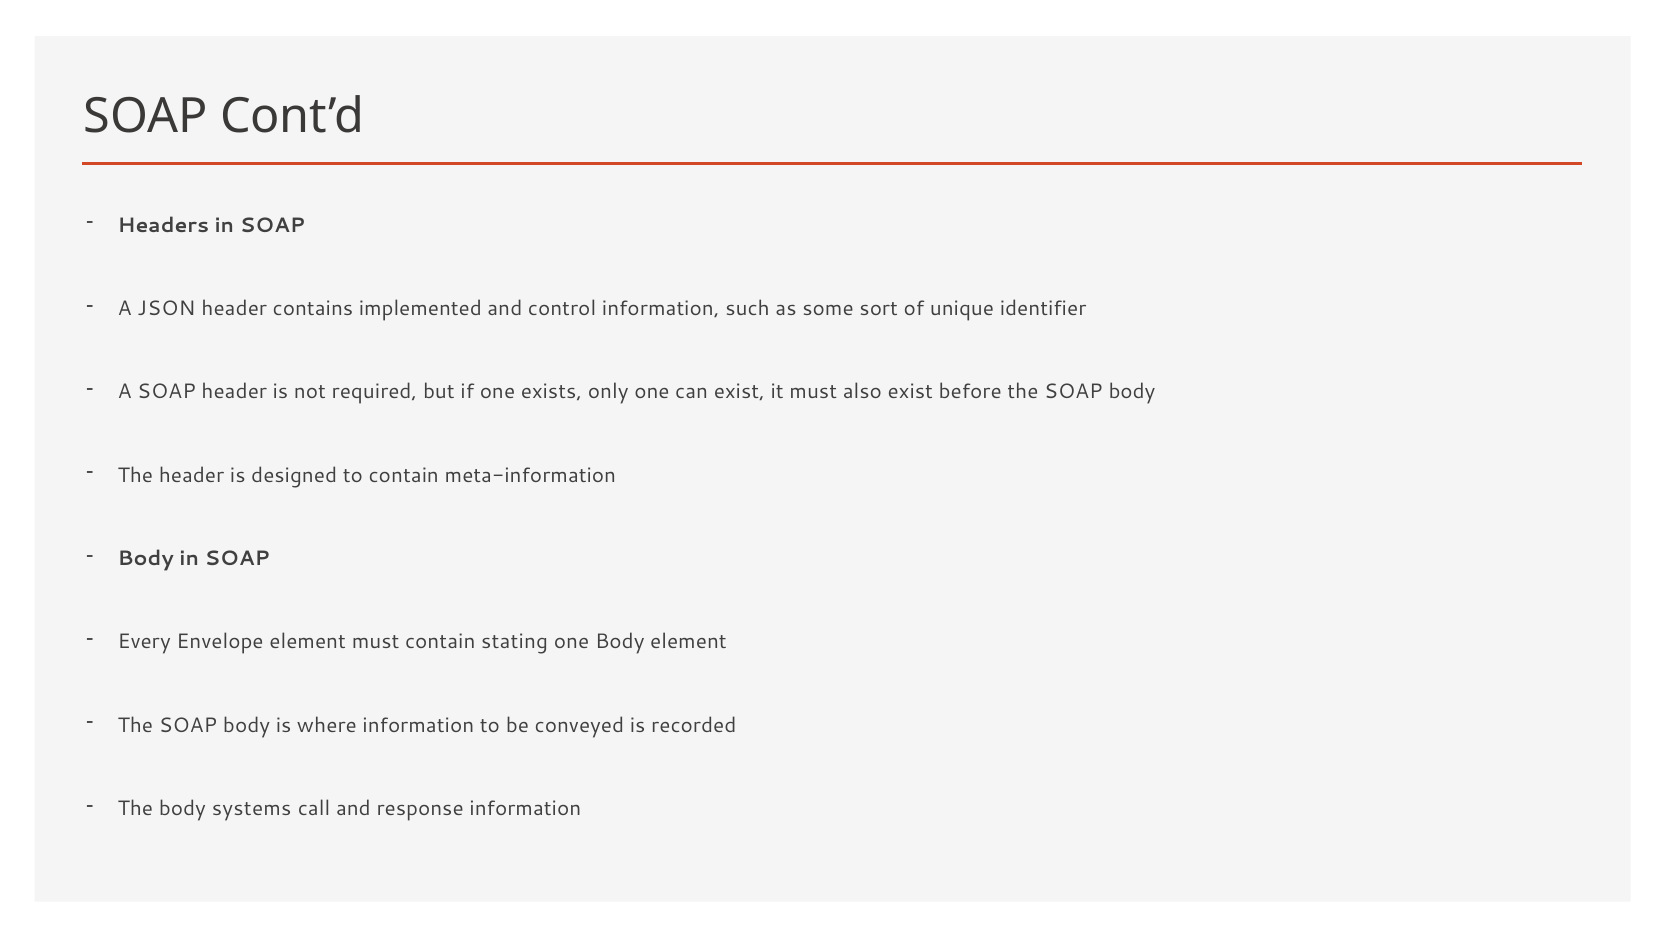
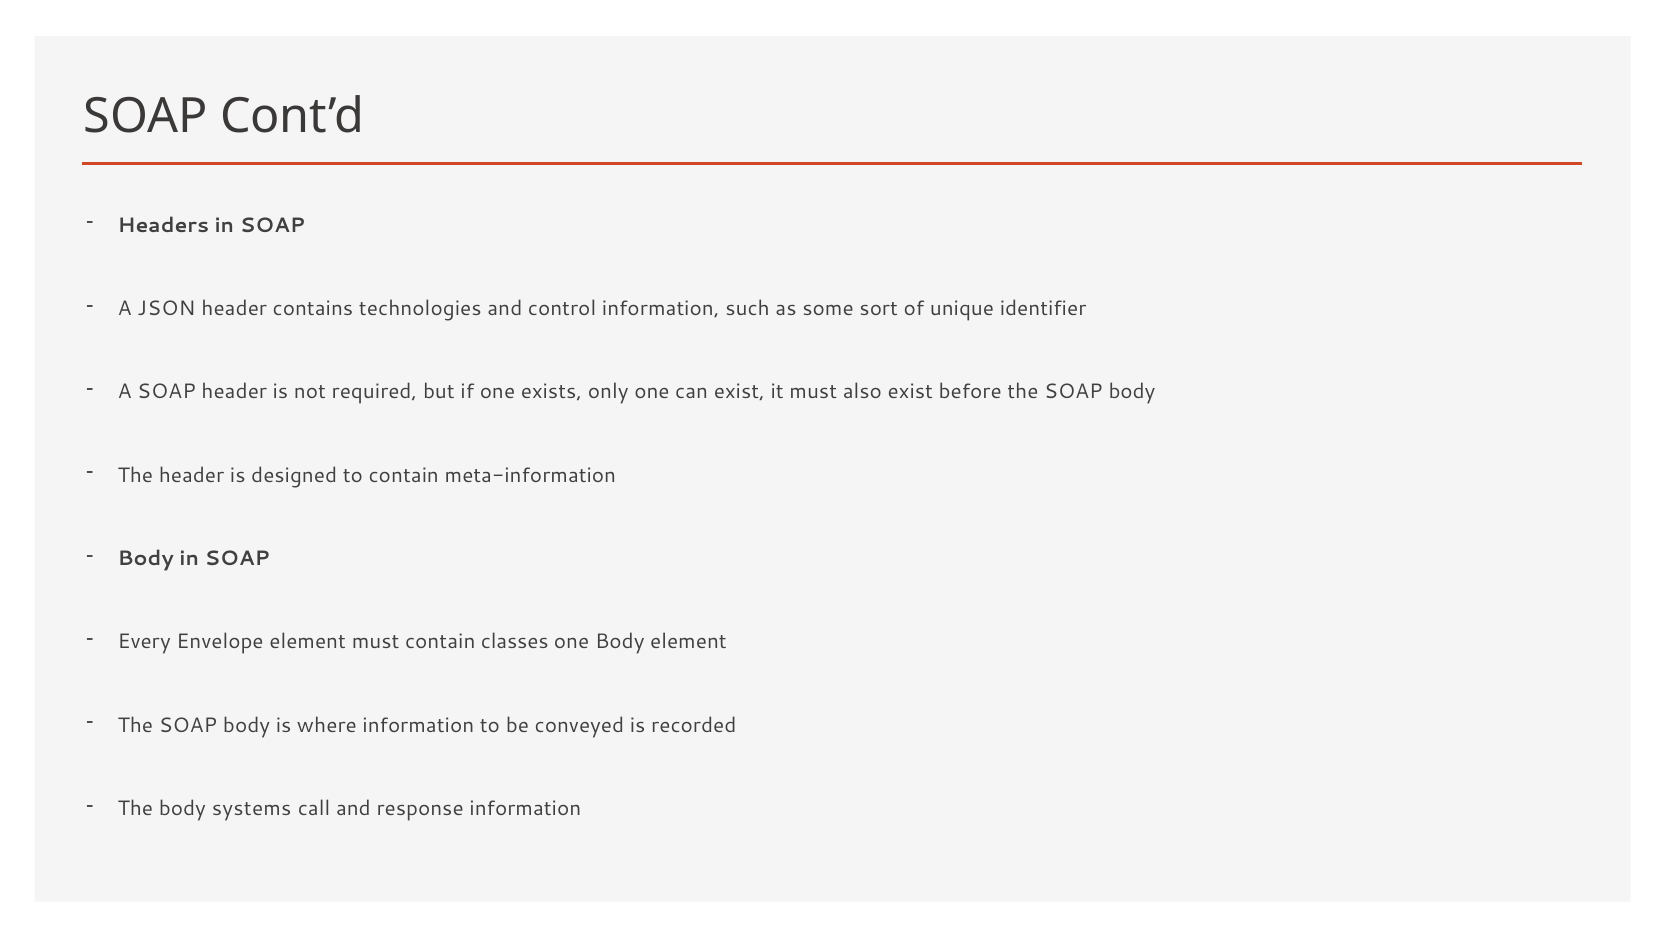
implemented: implemented -> technologies (420, 308)
stating: stating -> classes (515, 642)
